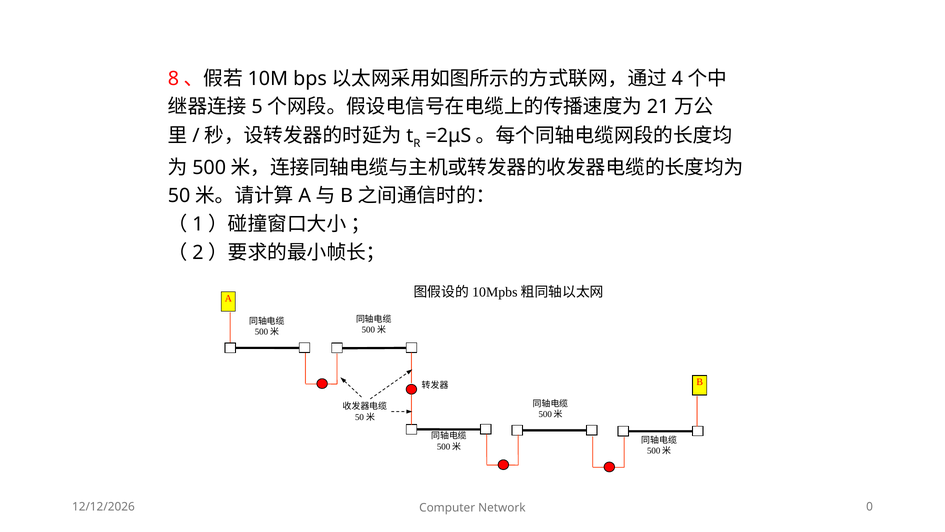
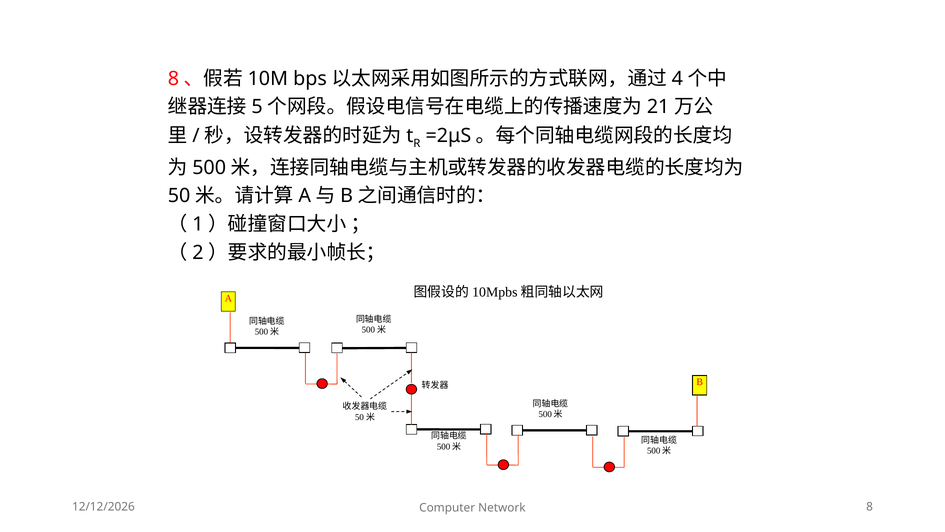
Network 0: 0 -> 8 (870, 507)
